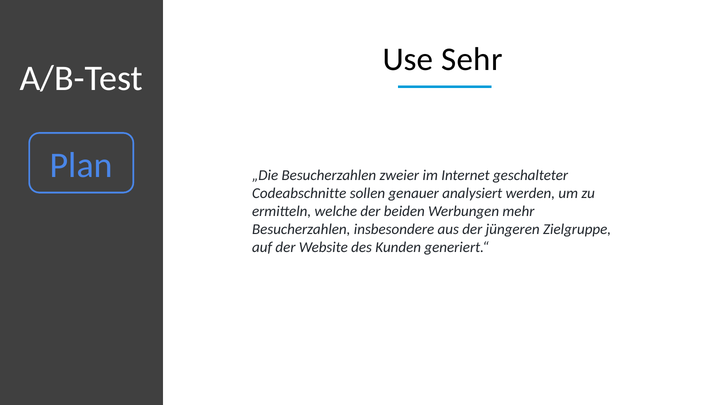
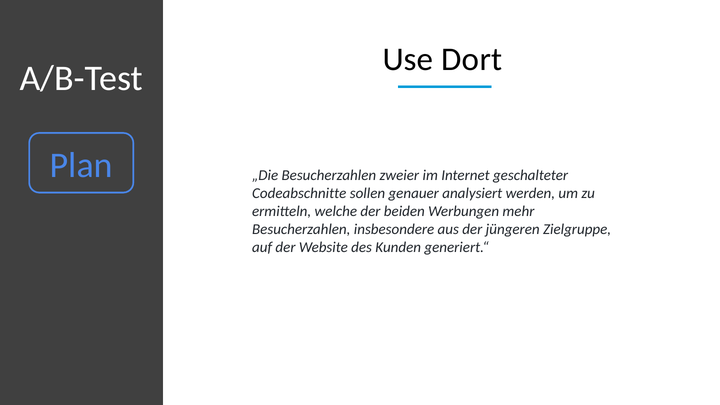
Sehr: Sehr -> Dort (472, 59)
